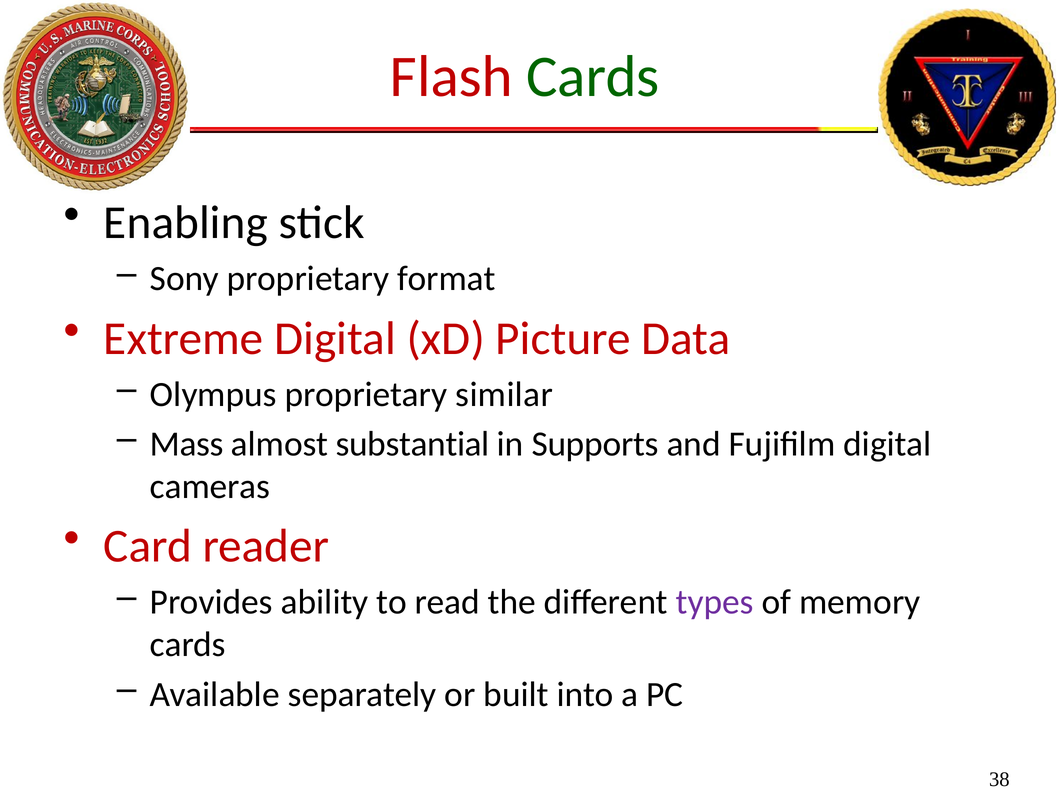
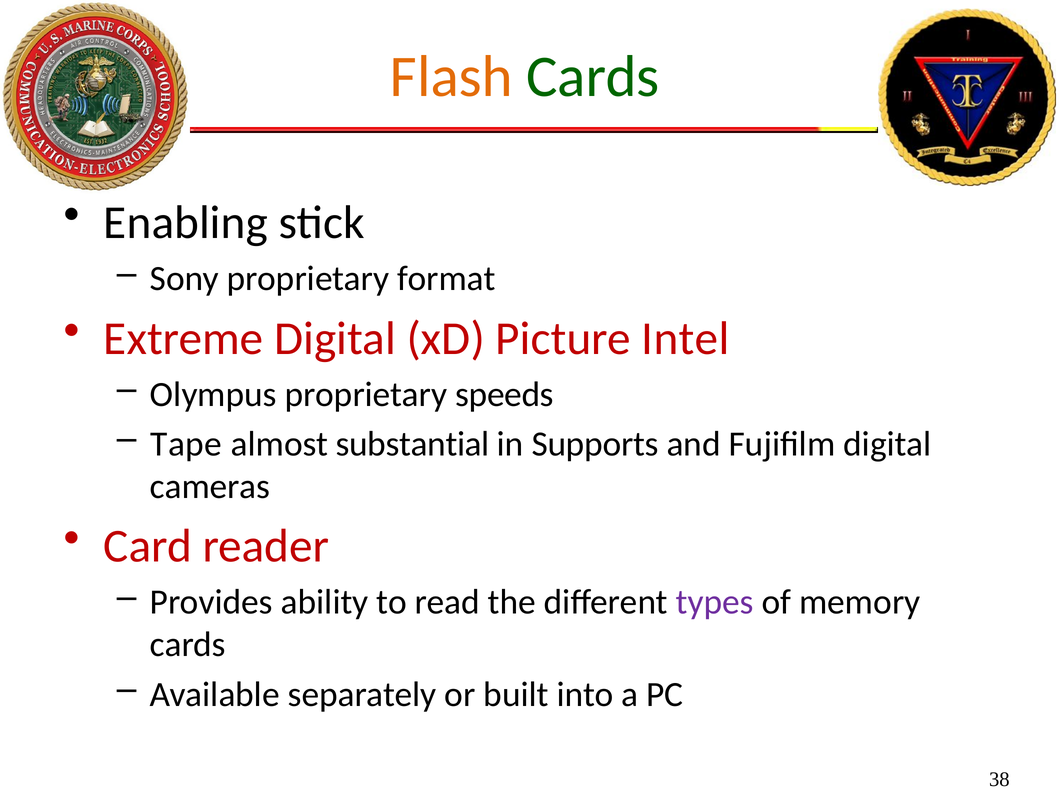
Flash colour: red -> orange (451, 77)
Data: Data -> Intel (685, 339)
similar: similar -> speeds (504, 395)
Mass: Mass -> Tape (186, 444)
